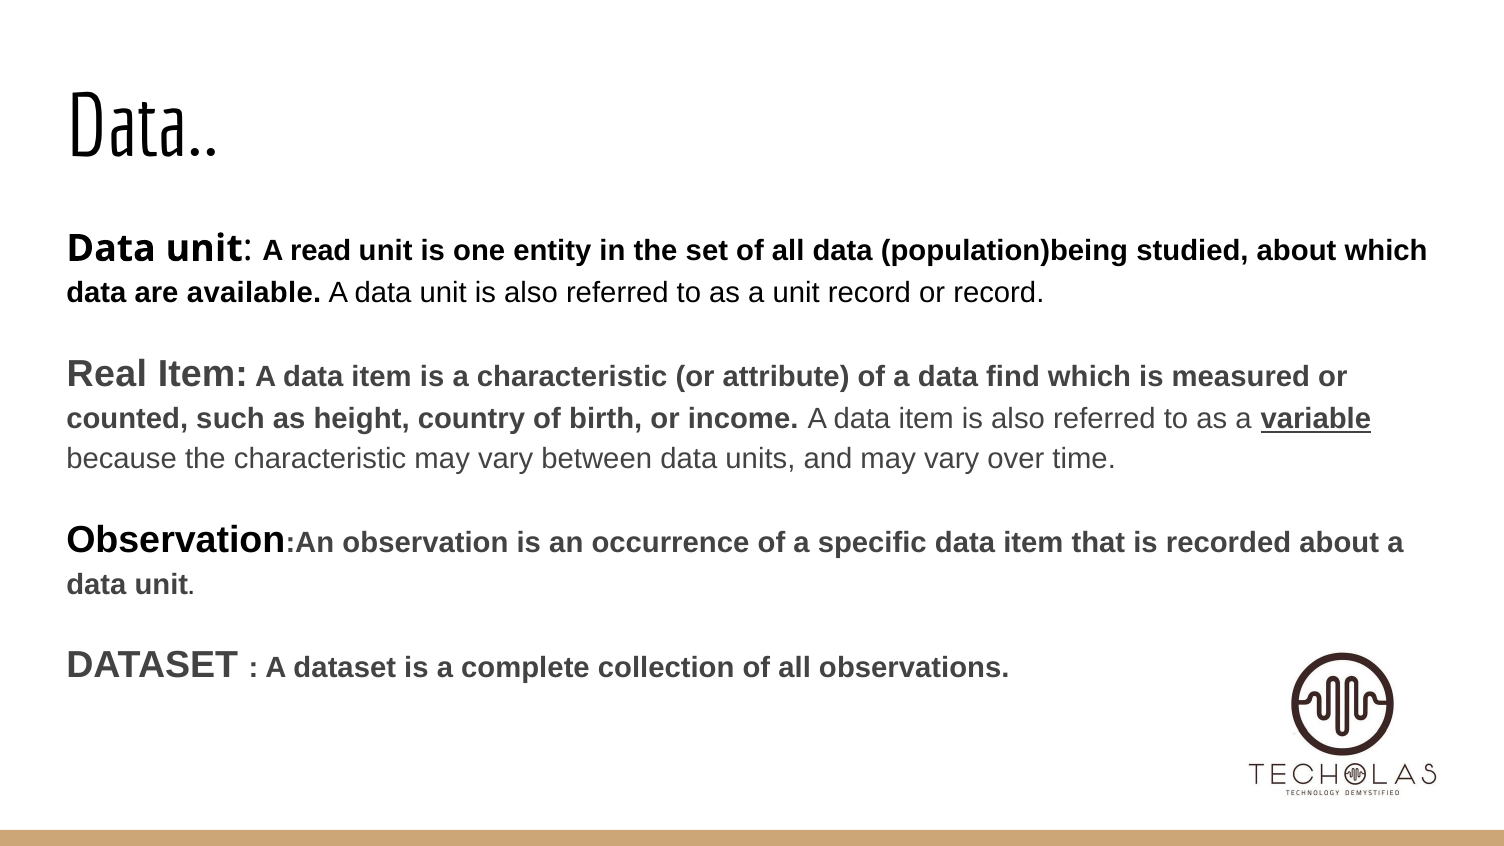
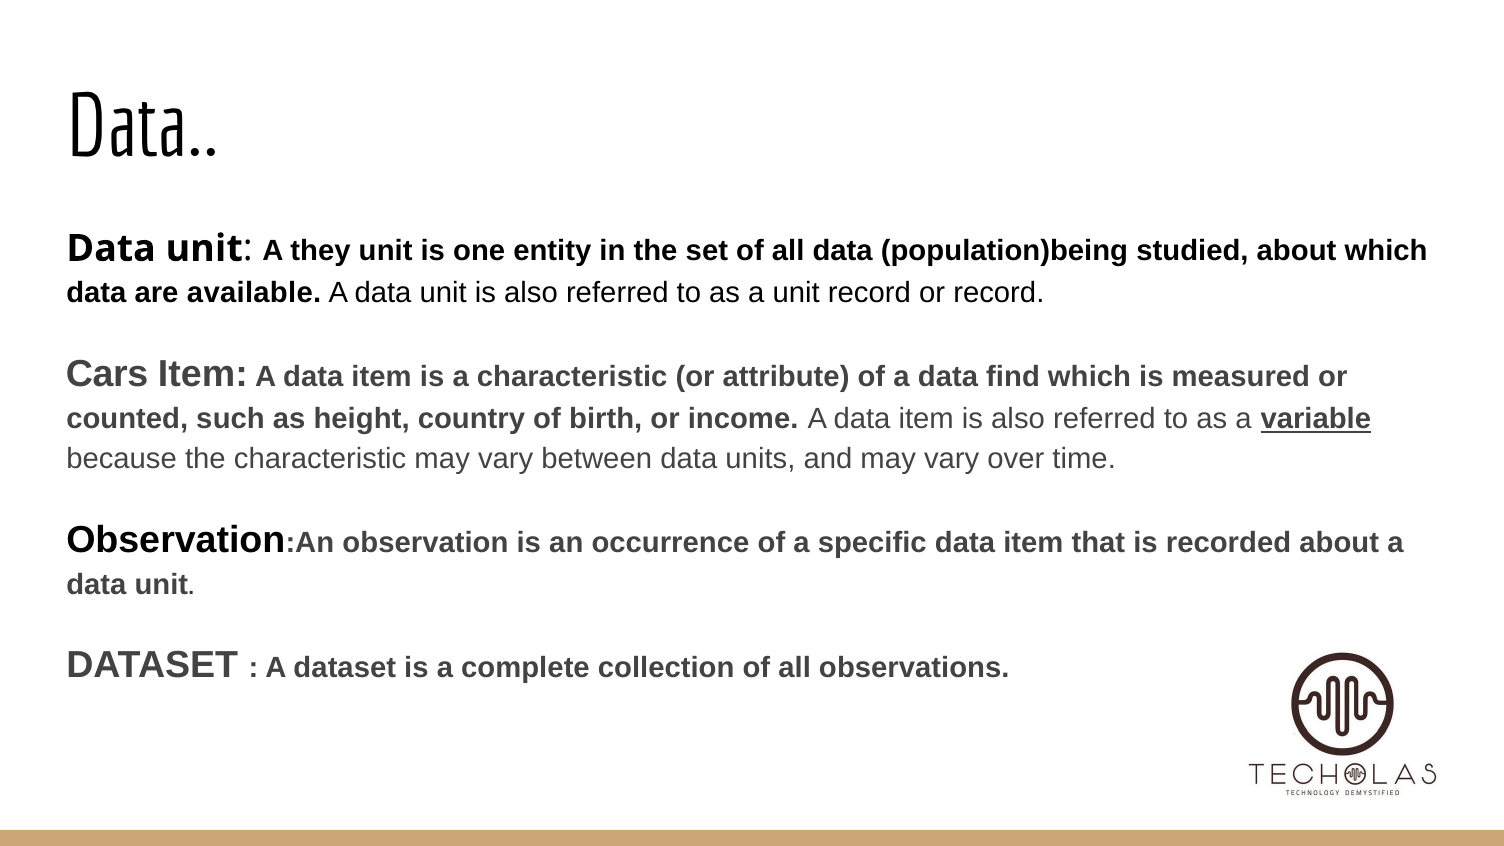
read: read -> they (320, 251)
Real: Real -> Cars (107, 374)
